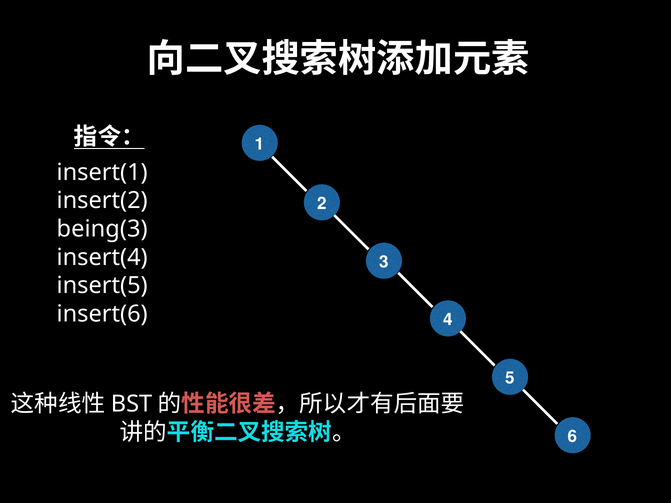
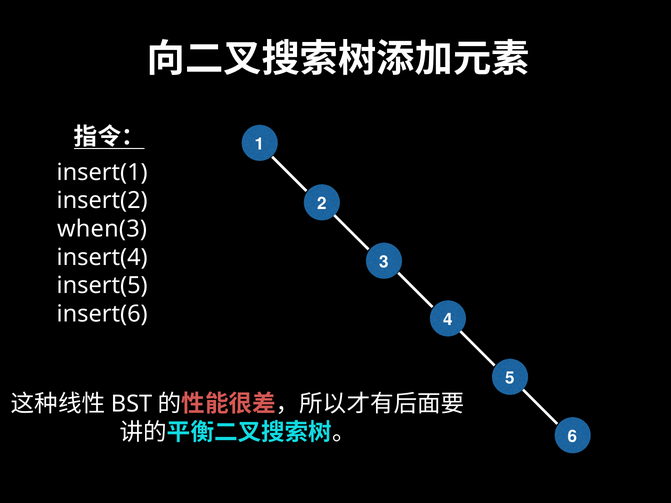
being(3: being(3 -> when(3 (102, 229)
